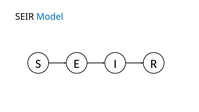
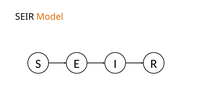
Model colour: blue -> orange (50, 17)
